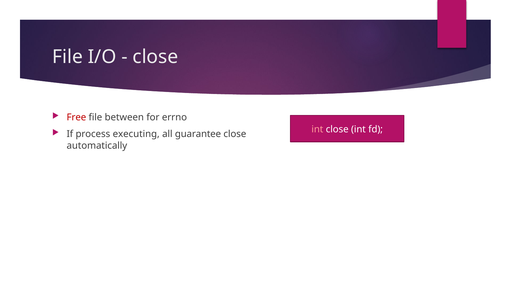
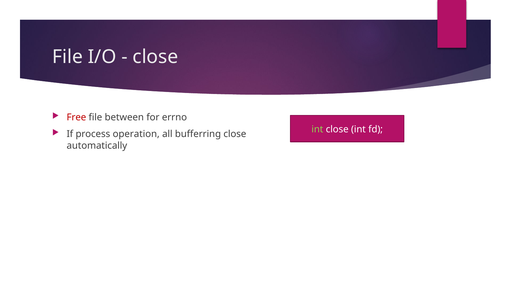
int colour: pink -> light green (317, 129)
executing: executing -> operation (136, 134)
guarantee: guarantee -> bufferring (198, 134)
